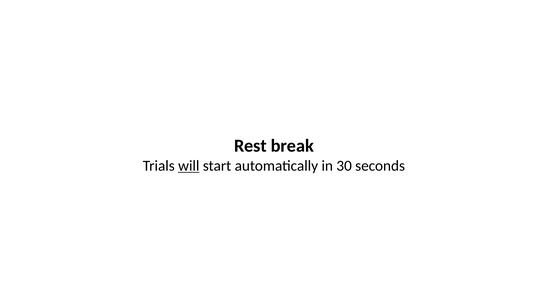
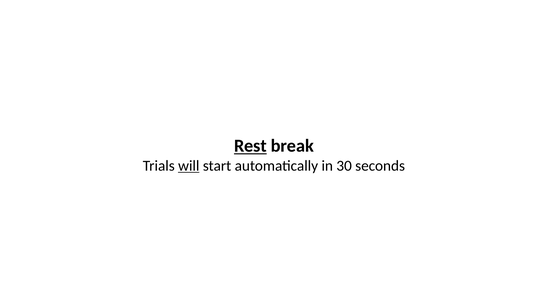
Rest underline: none -> present (250, 146)
